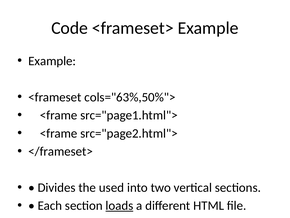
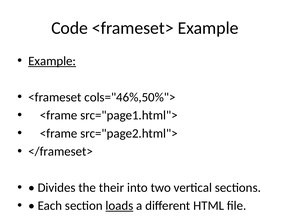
Example underline: none -> present (52, 61)
cols="63%,50%">: cols="63%,50%"> -> cols="46%,50%"> (130, 97)
used: used -> their (111, 187)
